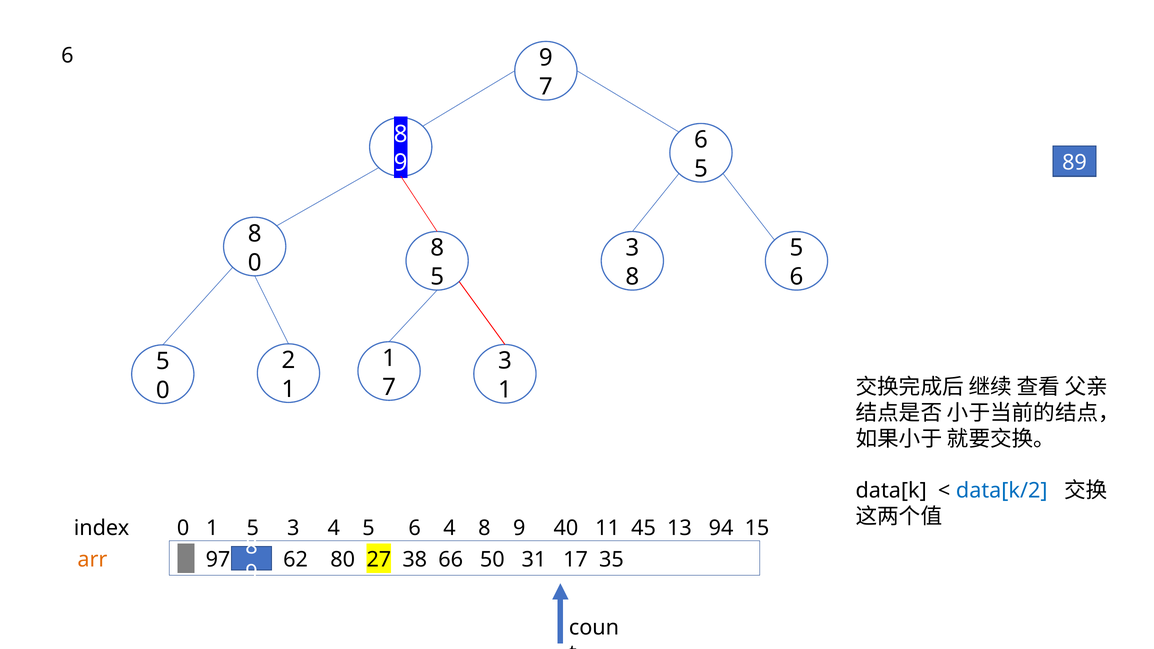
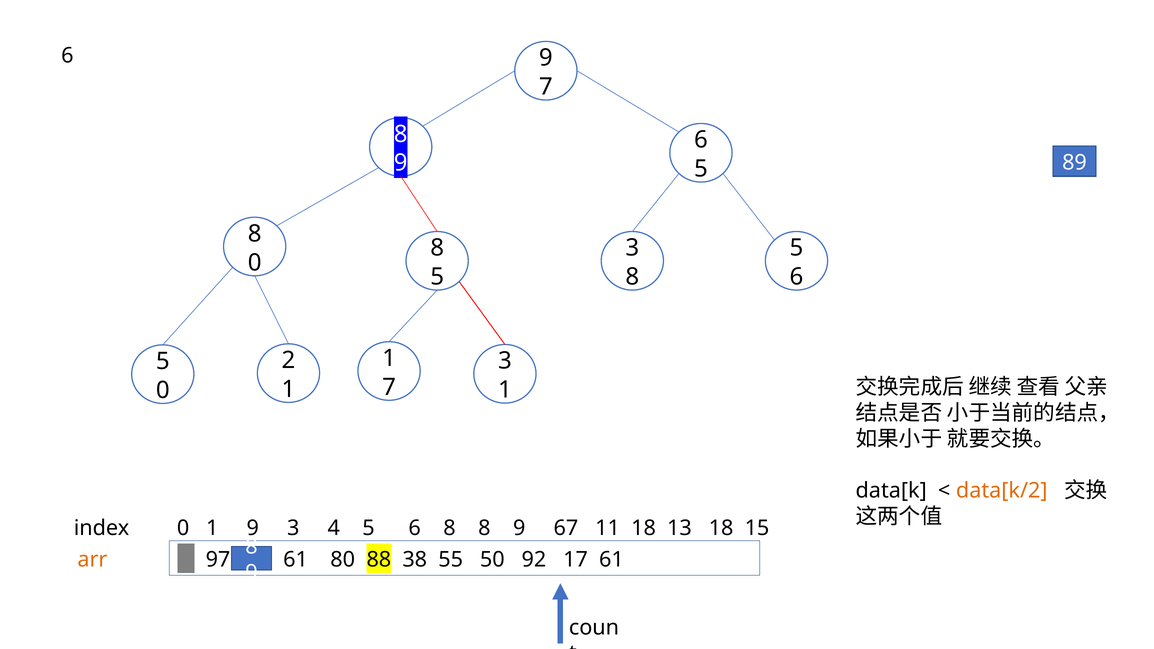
data[k/2 colour: blue -> orange (1002, 491)
1 5: 5 -> 9 (253, 528)
6 4: 4 -> 8 (450, 528)
40: 40 -> 67 (566, 528)
11 45: 45 -> 18 (644, 528)
13 94: 94 -> 18 (721, 528)
62: 62 -> 61 (296, 560)
27: 27 -> 88 (379, 560)
66: 66 -> 55 (451, 560)
31: 31 -> 92 (534, 560)
17 35: 35 -> 61 (611, 560)
